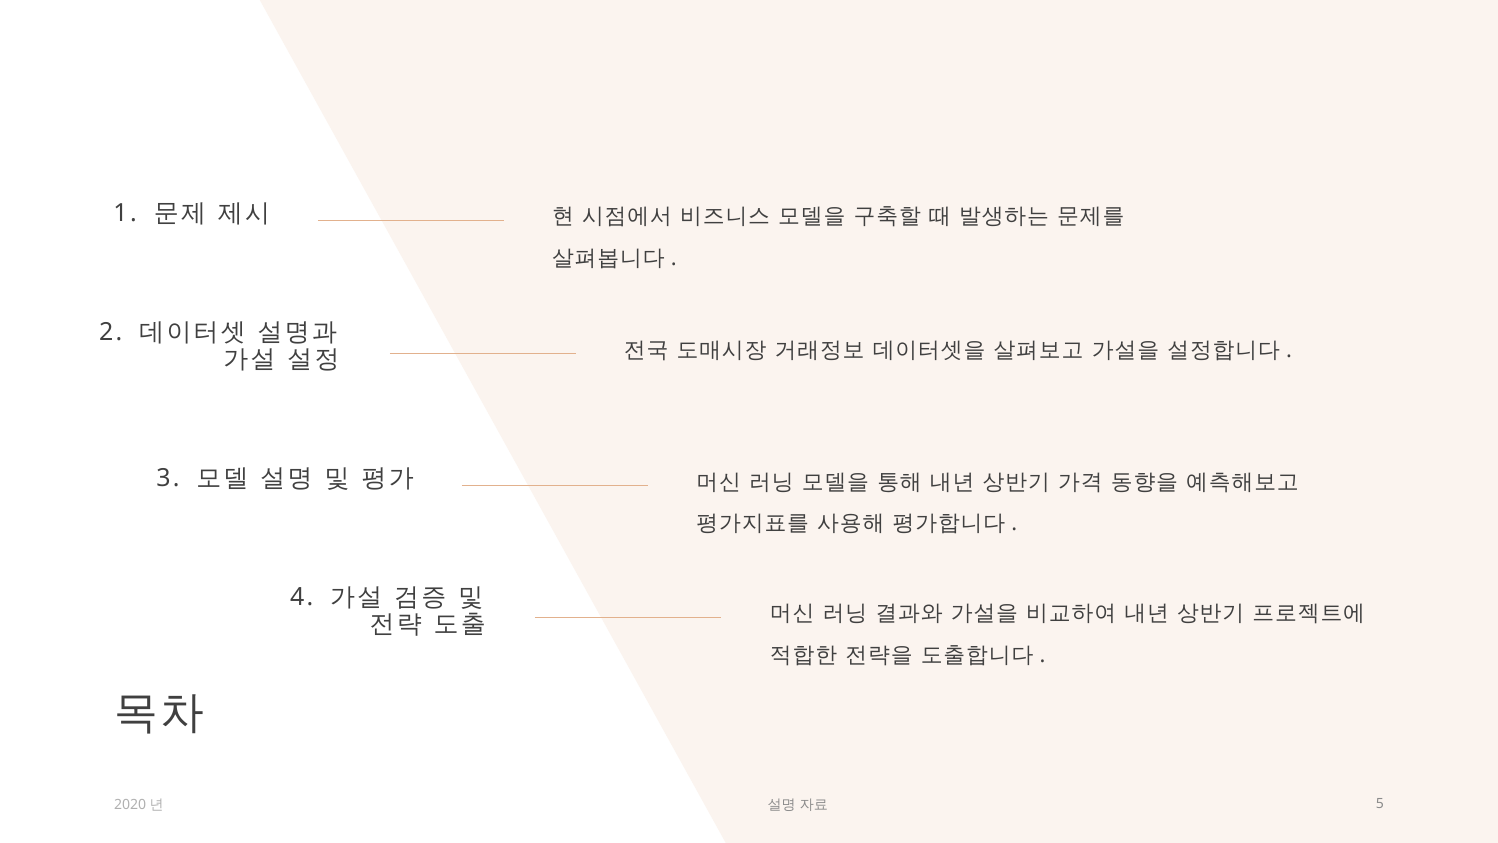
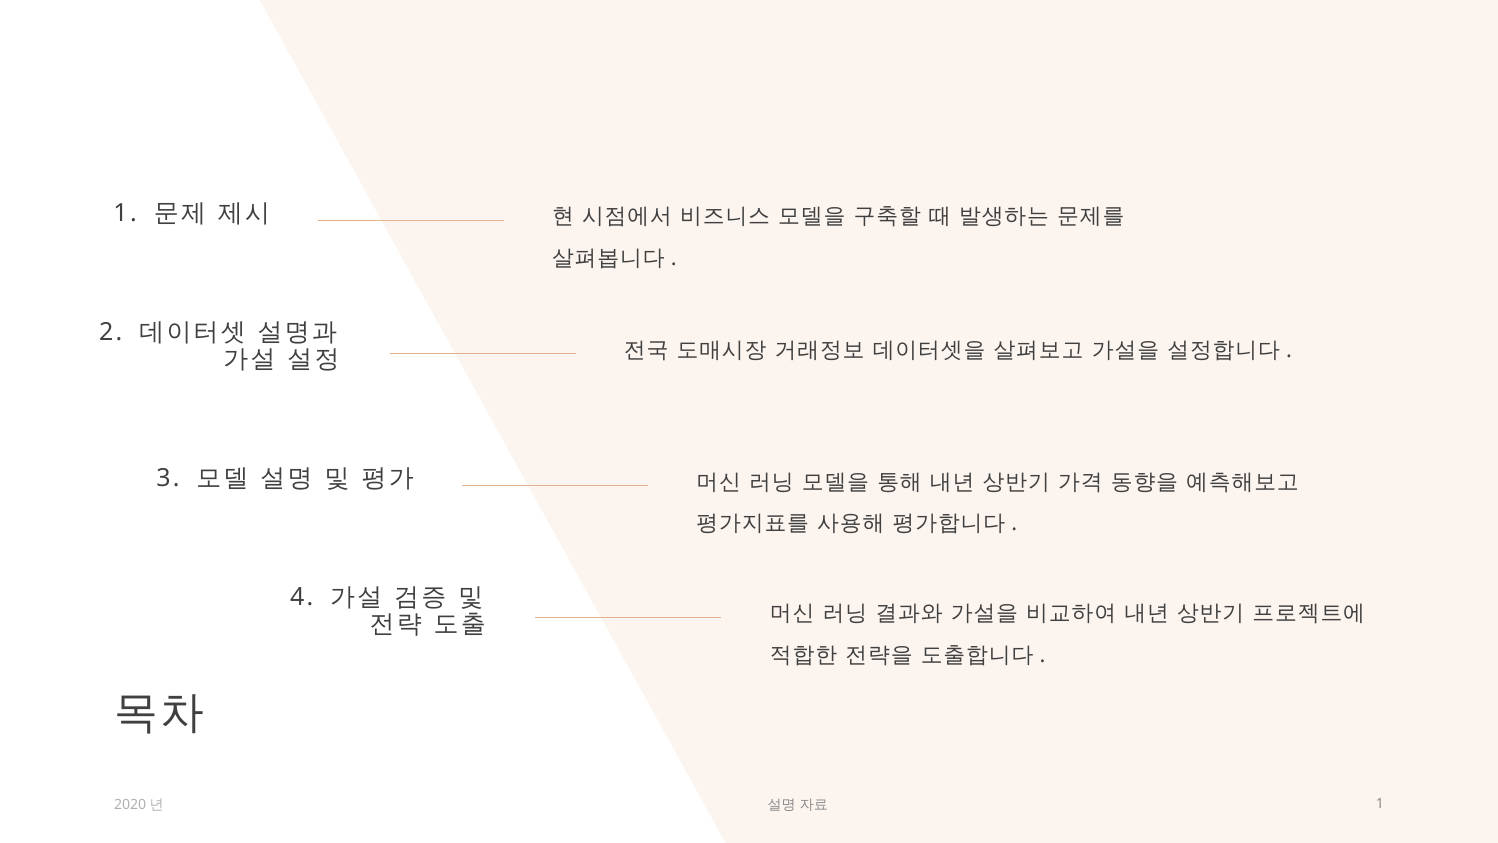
5: 5 -> 1 (1380, 803)
